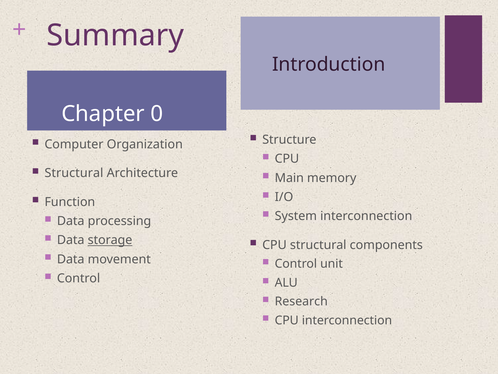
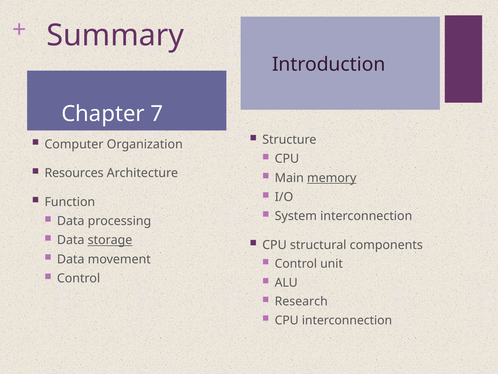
0: 0 -> 7 (157, 114)
Structural: Structural -> Resources (74, 173)
memory underline: none -> present (332, 178)
